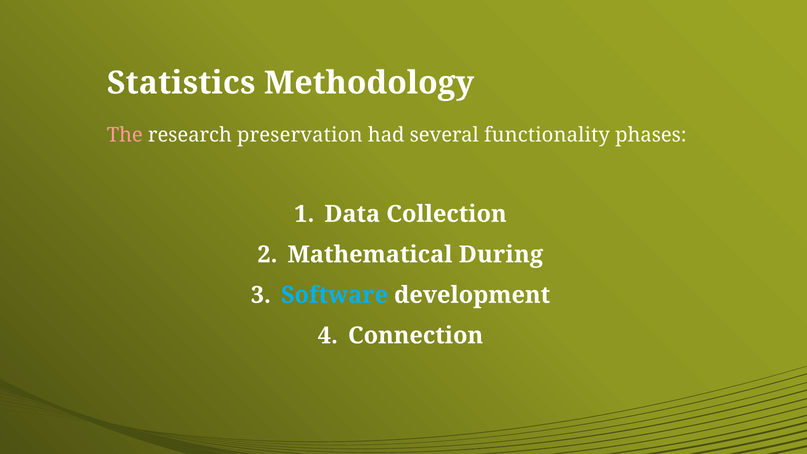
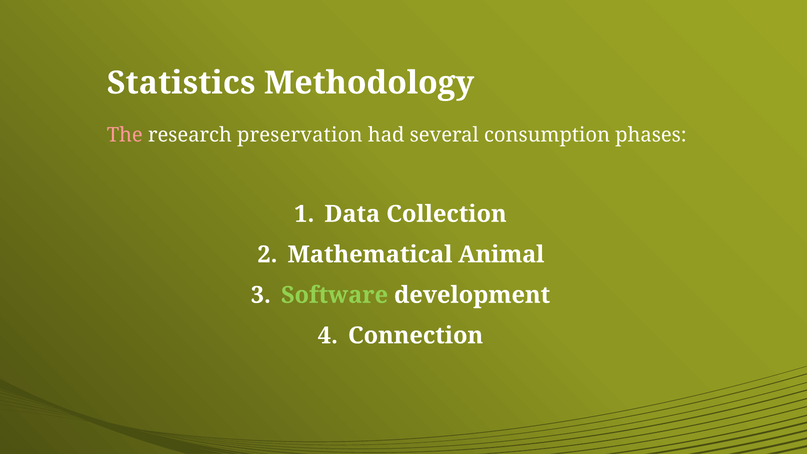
functionality: functionality -> consumption (547, 135)
During: During -> Animal (501, 255)
Software colour: light blue -> light green (334, 295)
